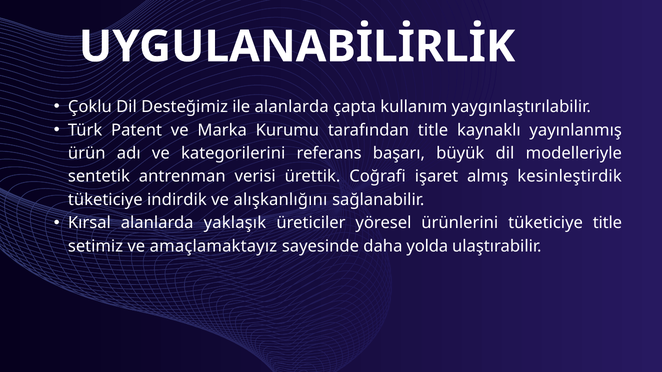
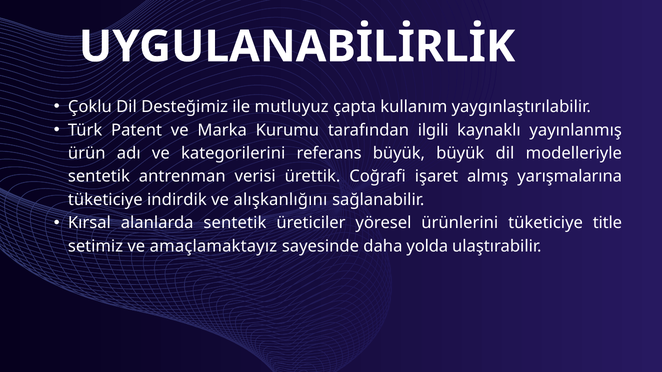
ile alanlarda: alanlarda -> mutluyuz (292, 107)
tarafından title: title -> ilgili (433, 130)
referans başarı: başarı -> büyük (399, 153)
kesinleştirdik: kesinleştirdik -> yarışmalarına (570, 177)
alanlarda yaklaşık: yaklaşık -> sentetik (235, 223)
